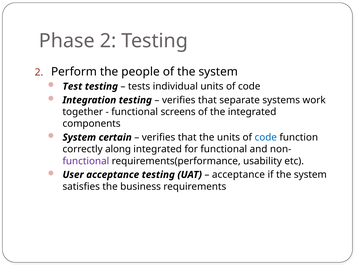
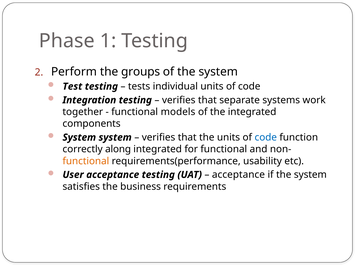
Phase 2: 2 -> 1 (108, 41)
people: people -> groups (141, 72)
screens: screens -> models (178, 112)
System certain: certain -> system (115, 138)
functional colour: purple -> orange (86, 161)
